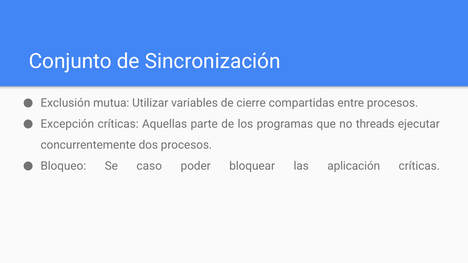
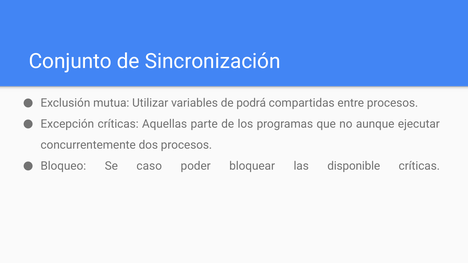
cierre: cierre -> podrá (251, 103)
threads: threads -> aunque (375, 124)
aplicación: aplicación -> disponible (354, 166)
